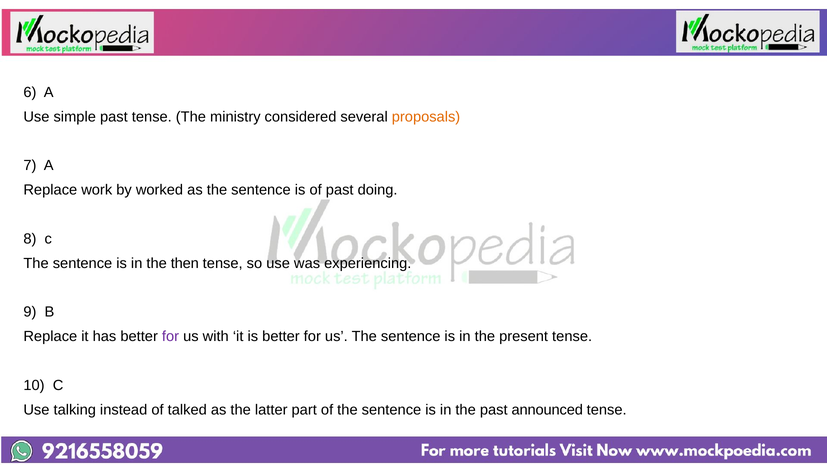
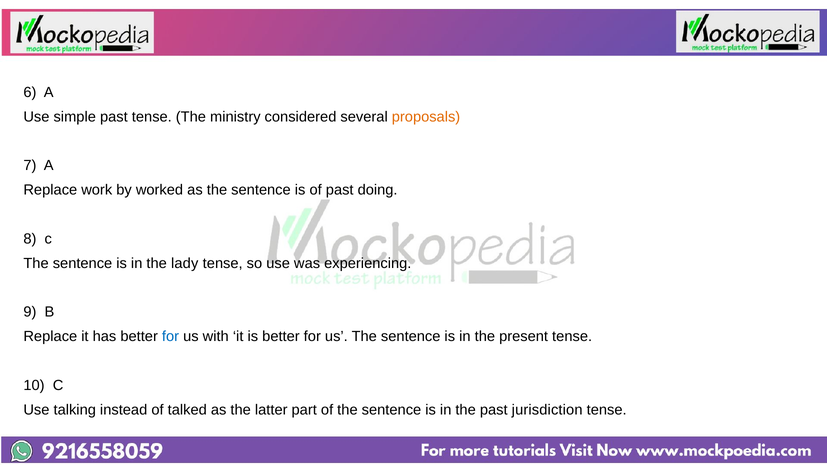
then: then -> lady (185, 263)
for colour: purple -> blue (171, 337)
announced: announced -> jurisdiction (547, 410)
